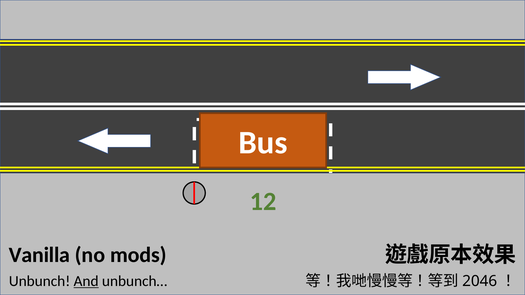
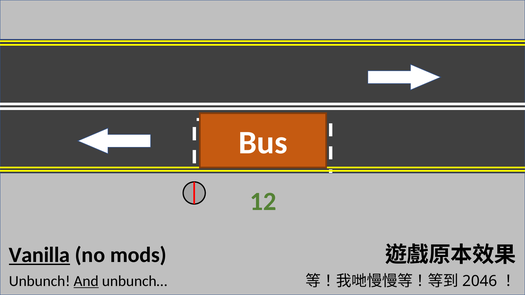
Vanilla underline: none -> present (39, 255)
